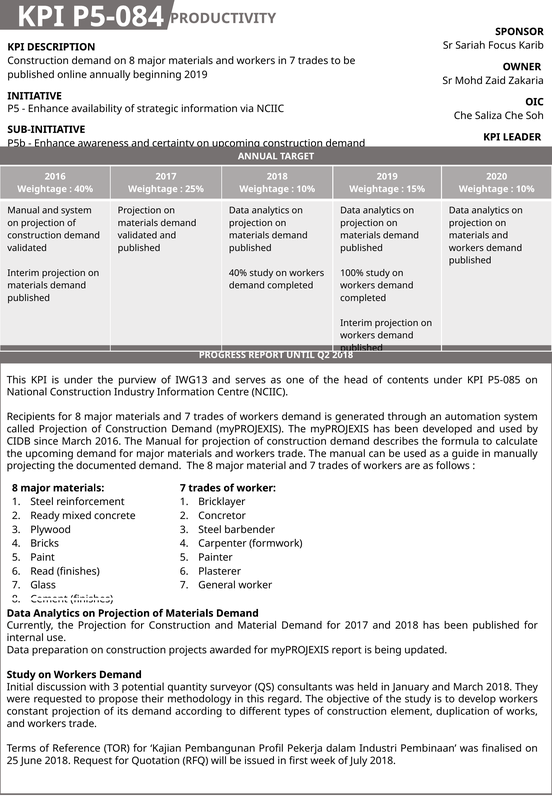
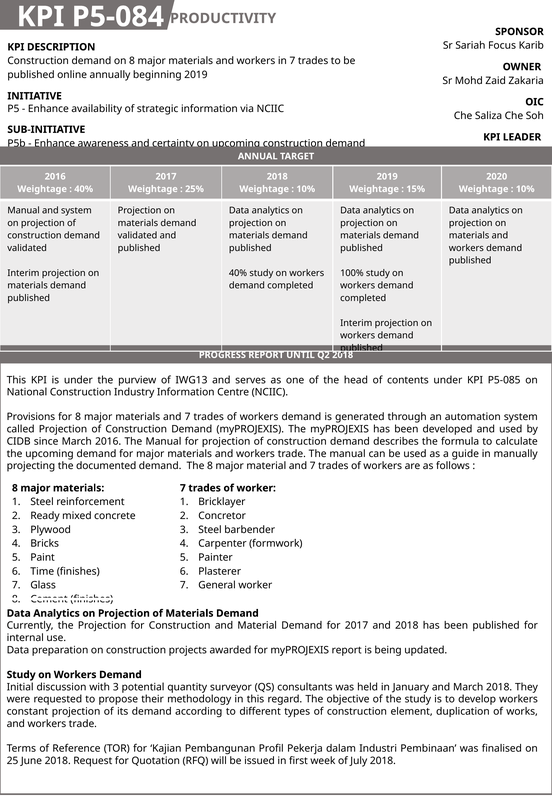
Recipients: Recipients -> Provisions (31, 417)
Read: Read -> Time (42, 572)
